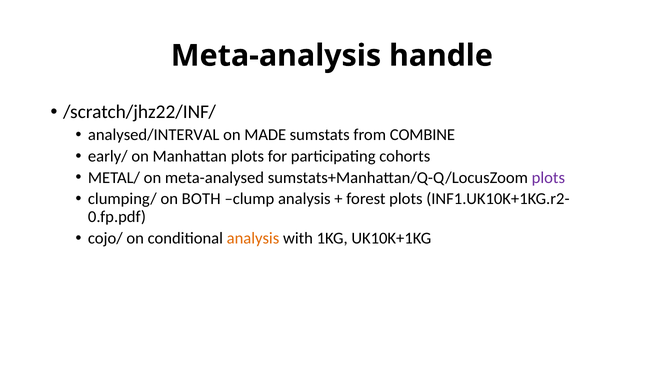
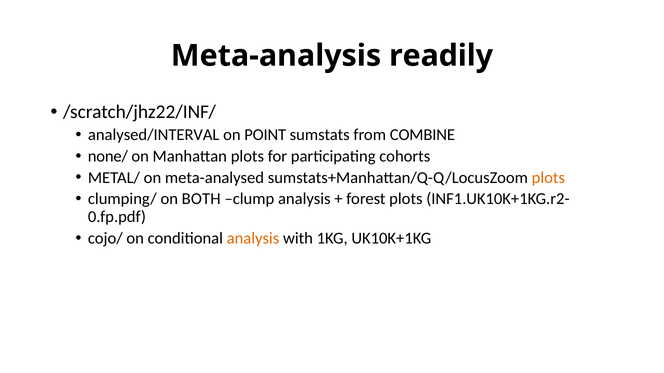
handle: handle -> readily (441, 56)
MADE: MADE -> POINT (265, 135)
early/: early/ -> none/ (108, 156)
plots colour: purple -> orange (548, 178)
